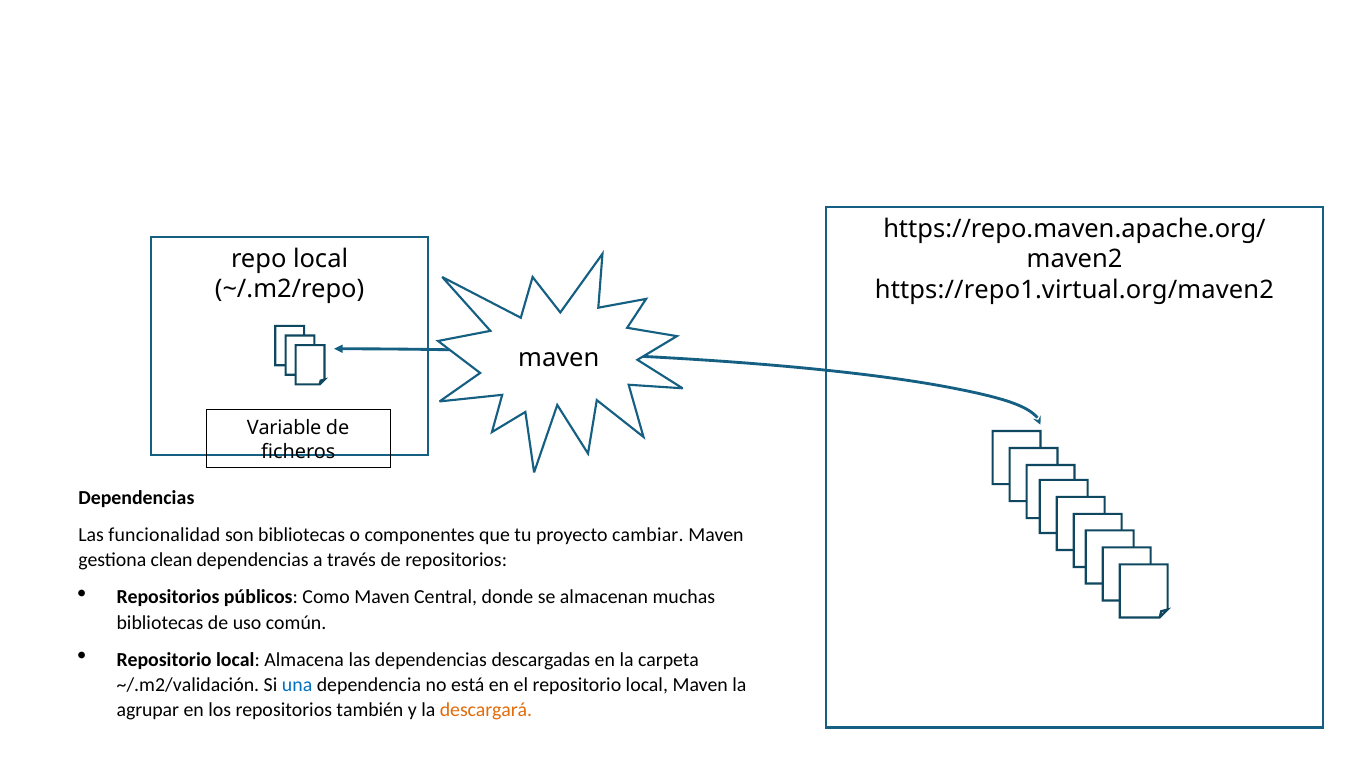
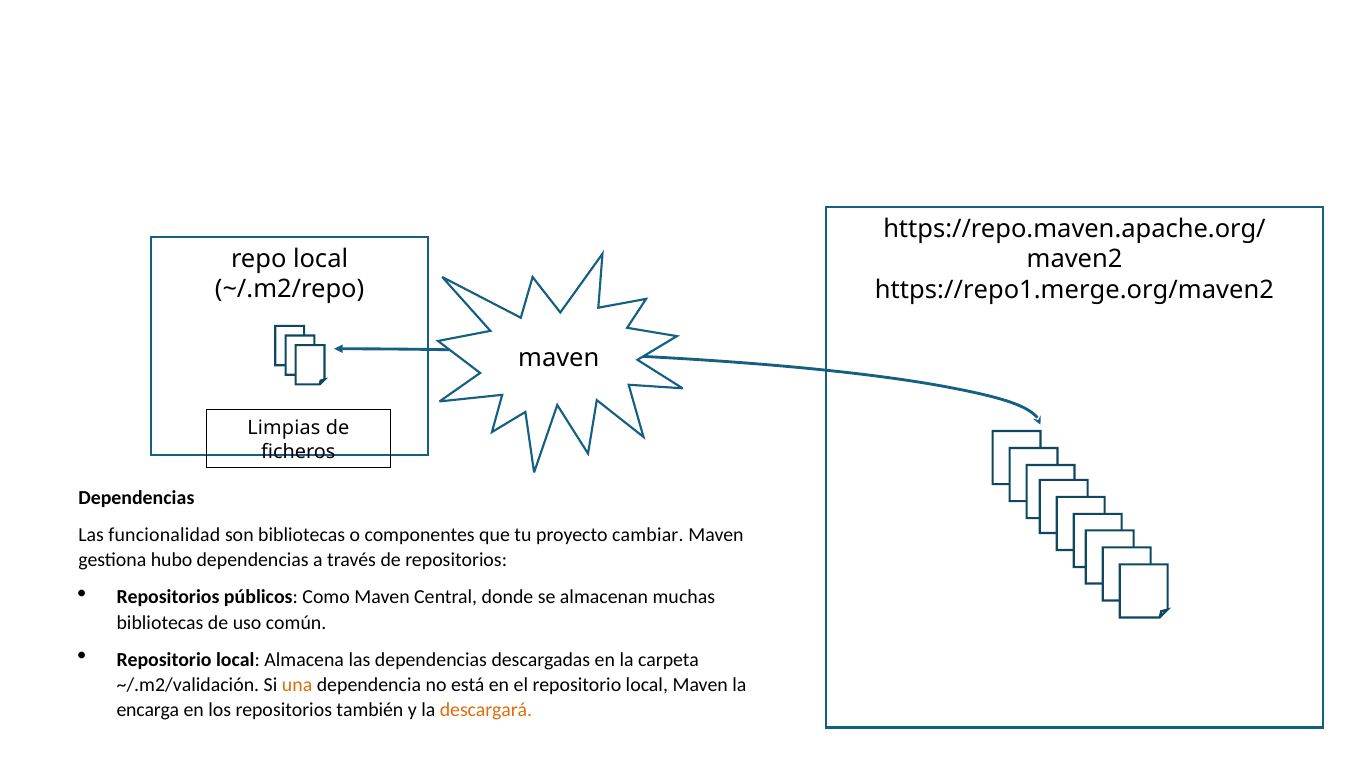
https://repo1.virtual.org/maven2: https://repo1.virtual.org/maven2 -> https://repo1.merge.org/maven2 (1074, 290)
Variable: Variable -> Limpias (284, 428)
clean: clean -> hubo (172, 560)
una colour: blue -> orange (297, 685)
agrupar: agrupar -> encarga (148, 710)
